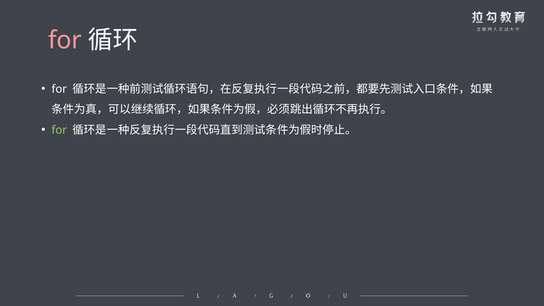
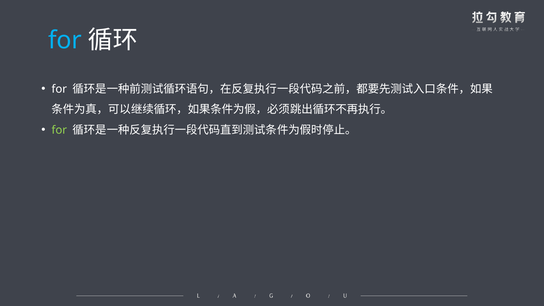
for colour: pink -> light blue (65, 40)
